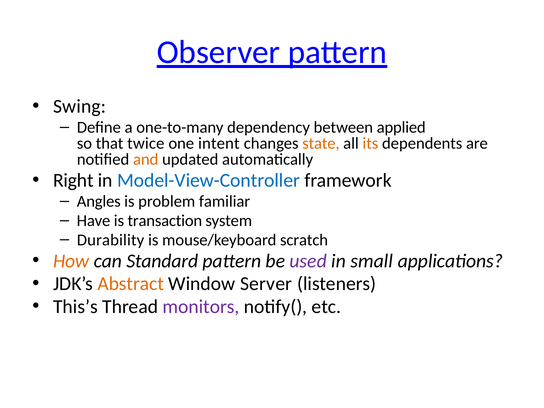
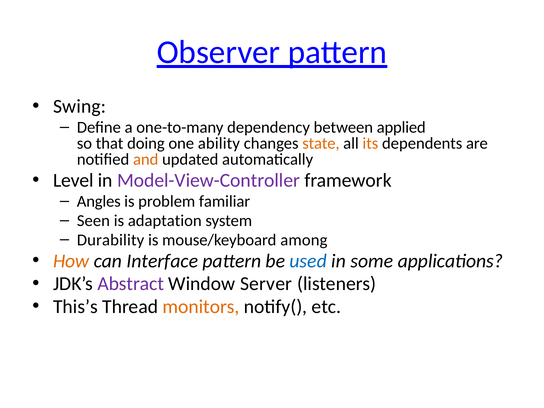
twice: twice -> doing (146, 143)
intent: intent -> ability (219, 143)
Right: Right -> Level (73, 180)
Model-View-Controller colour: blue -> purple (209, 180)
Have: Have -> Seen (93, 221)
transaction: transaction -> adaptation (165, 221)
scratch: scratch -> among (304, 240)
Standard: Standard -> Interface (162, 261)
used colour: purple -> blue (308, 261)
small: small -> some (372, 261)
Abstract colour: orange -> purple (131, 284)
monitors colour: purple -> orange (201, 307)
